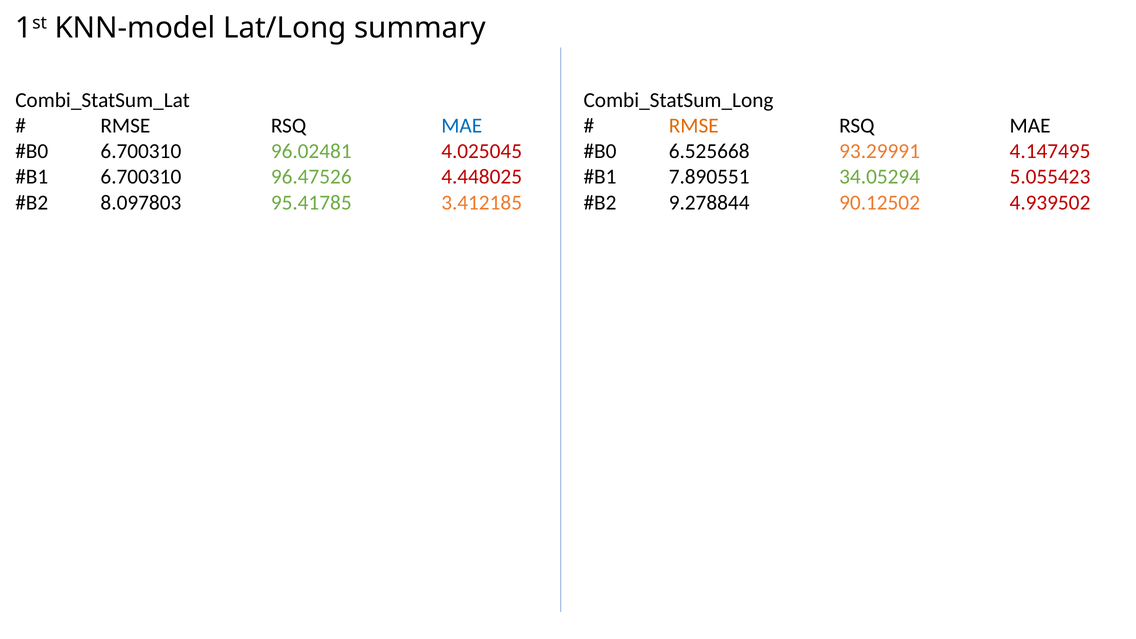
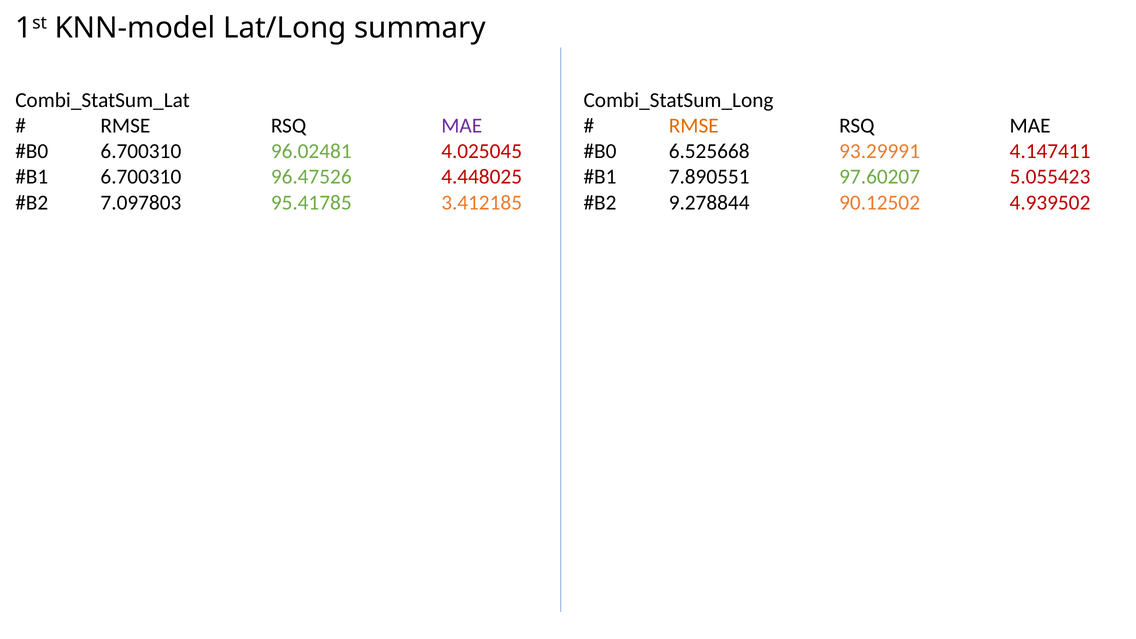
MAE colour: blue -> purple (462, 126)
4.147495: 4.147495 -> 4.147411 (1050, 151)
34.05294: 34.05294 -> 97.60207 (880, 177)
8.097803: 8.097803 -> 7.097803 (141, 203)
